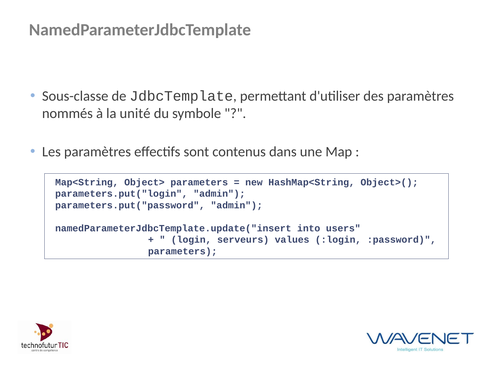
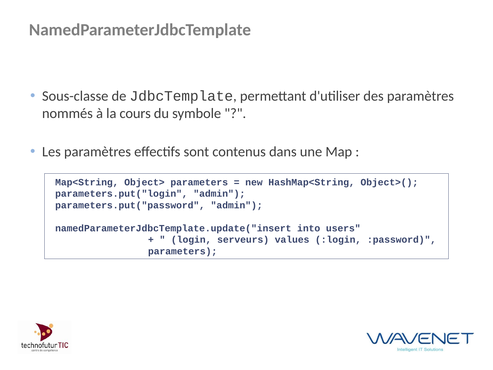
unité: unité -> cours (135, 113)
